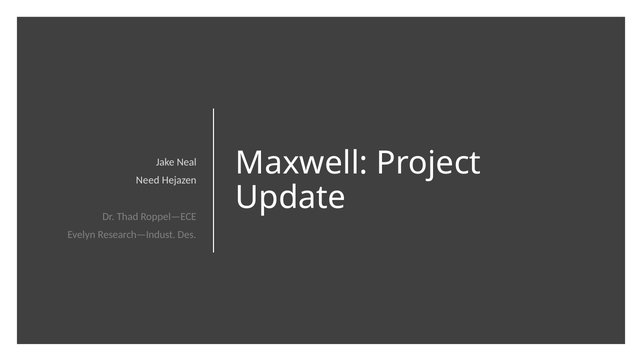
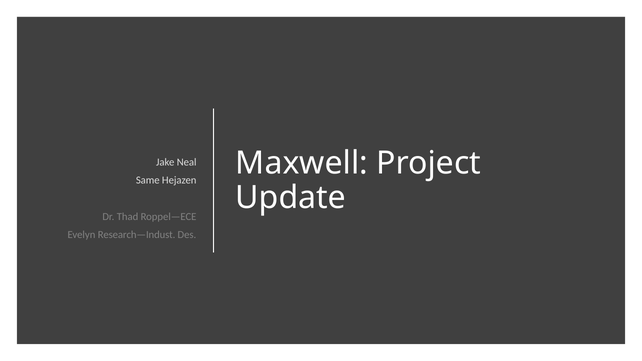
Need: Need -> Same (148, 180)
